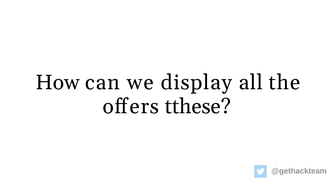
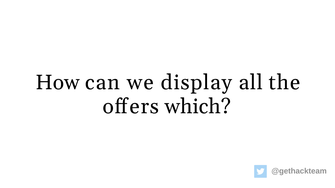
tthese: tthese -> which (198, 107)
